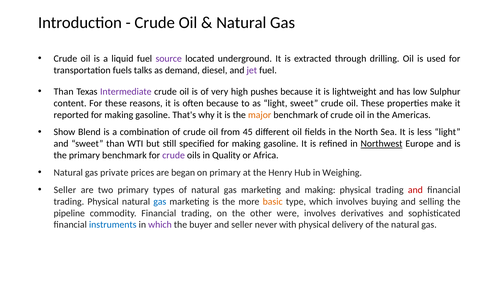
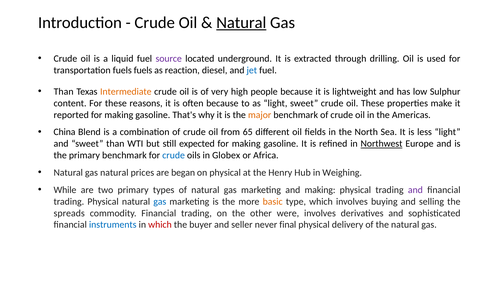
Natural underline: none -> present (241, 23)
fuels talks: talks -> fuels (143, 70)
demand: demand -> reaction (182, 70)
jet colour: purple -> blue (252, 70)
Intermediate colour: purple -> orange (126, 91)
pushes: pushes -> people (264, 91)
Show: Show -> China (64, 132)
45: 45 -> 65 (248, 132)
specified: specified -> expected (197, 144)
crude colour: purple -> blue (174, 155)
Quality: Quality -> Globex (226, 155)
gas private: private -> natural (114, 172)
on primary: primary -> physical (225, 172)
Seller: Seller -> While (65, 190)
and colour: red -> purple (415, 190)
pipeline: pipeline -> spreads (69, 213)
which colour: purple -> red (160, 225)
with: with -> final (288, 225)
